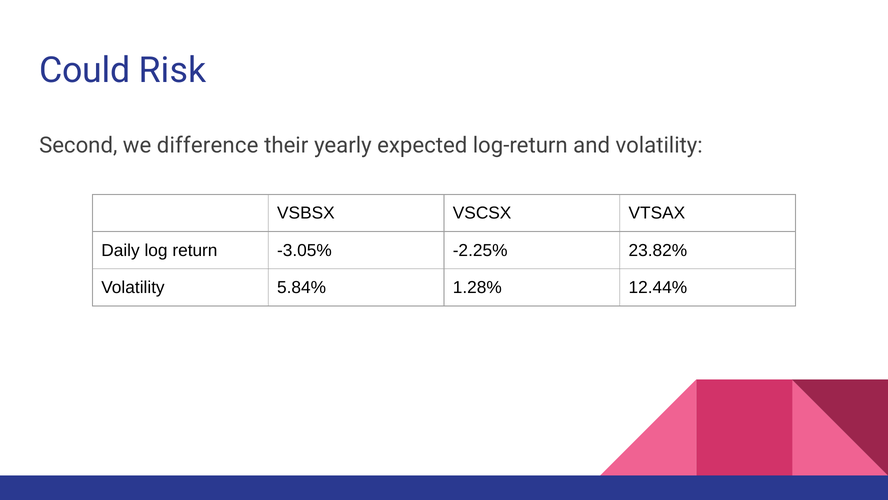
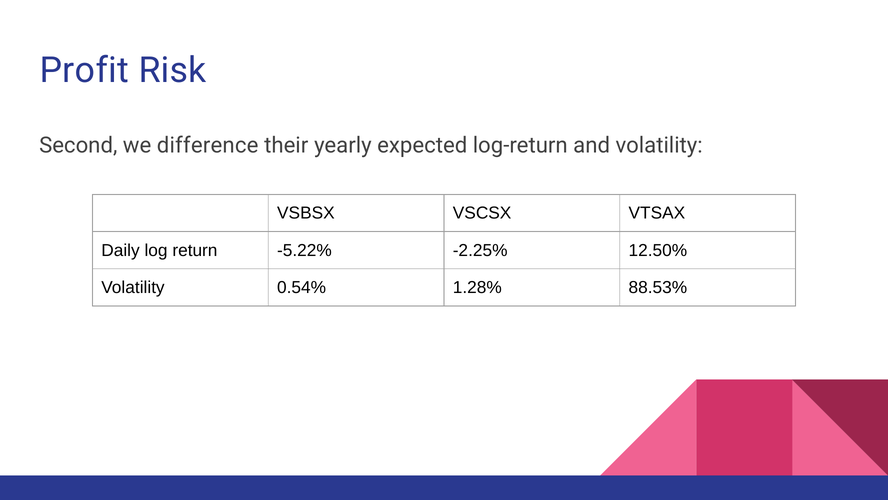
Could: Could -> Profit (84, 70)
-3.05%: -3.05% -> -5.22% (304, 250)
23.82%: 23.82% -> 12.50% (658, 250)
5.84%: 5.84% -> 0.54% (302, 287)
12.44%: 12.44% -> 88.53% (658, 287)
